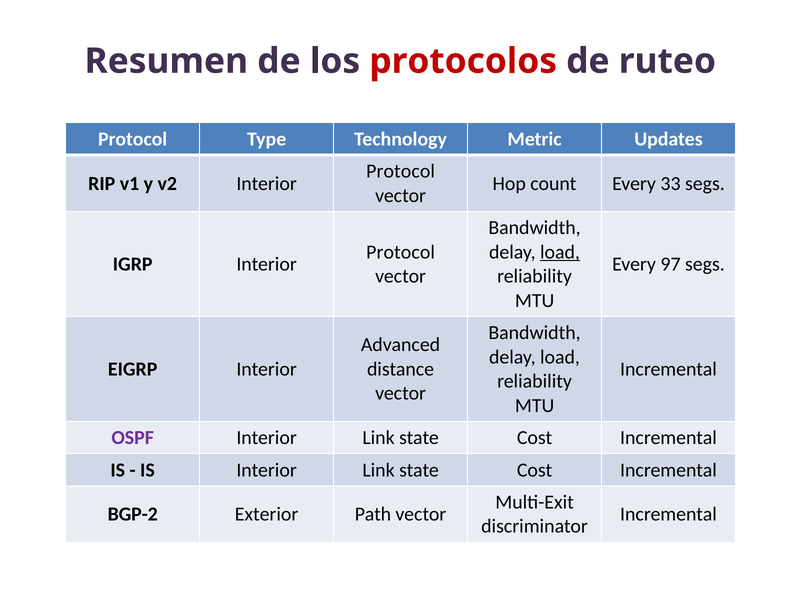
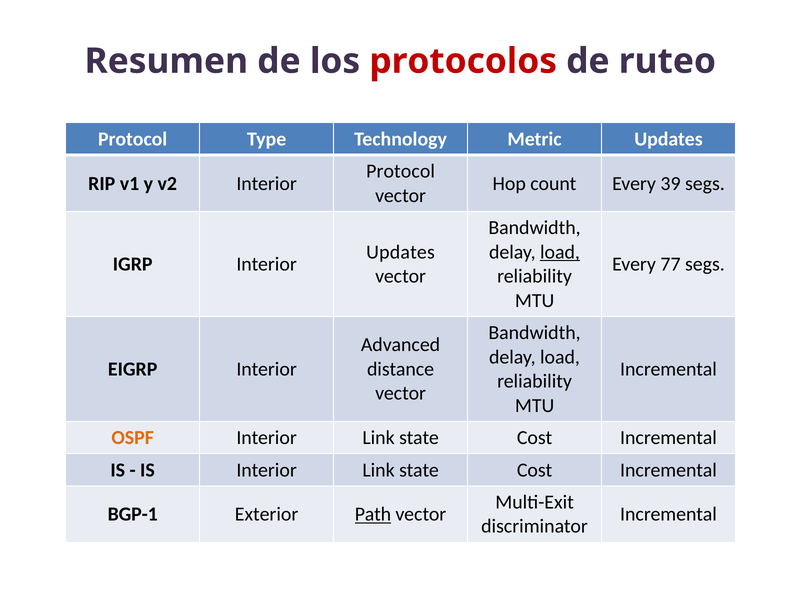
33: 33 -> 39 (671, 184)
Protocol: Protocol -> Updates (401, 252)
97: 97 -> 77 (671, 264)
OSPF colour: purple -> orange (133, 438)
BGP-2: BGP-2 -> BGP-1 (133, 515)
Path underline: none -> present (373, 515)
